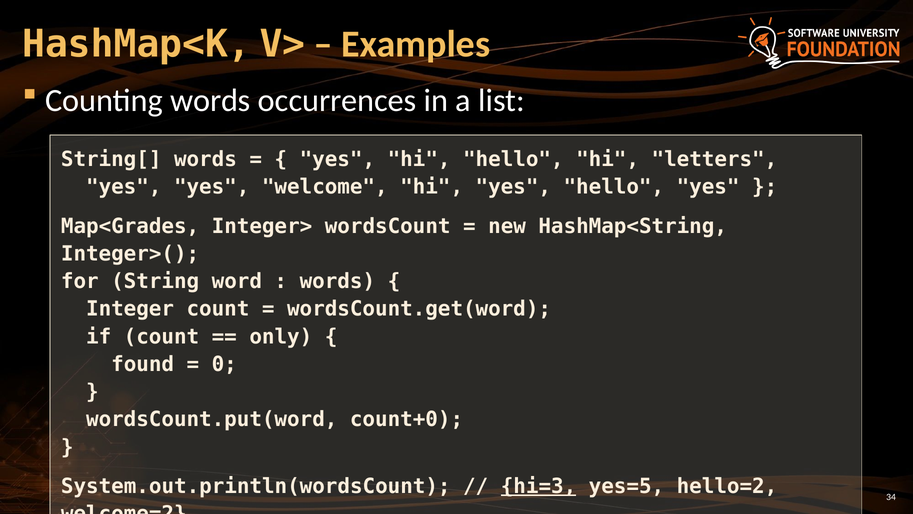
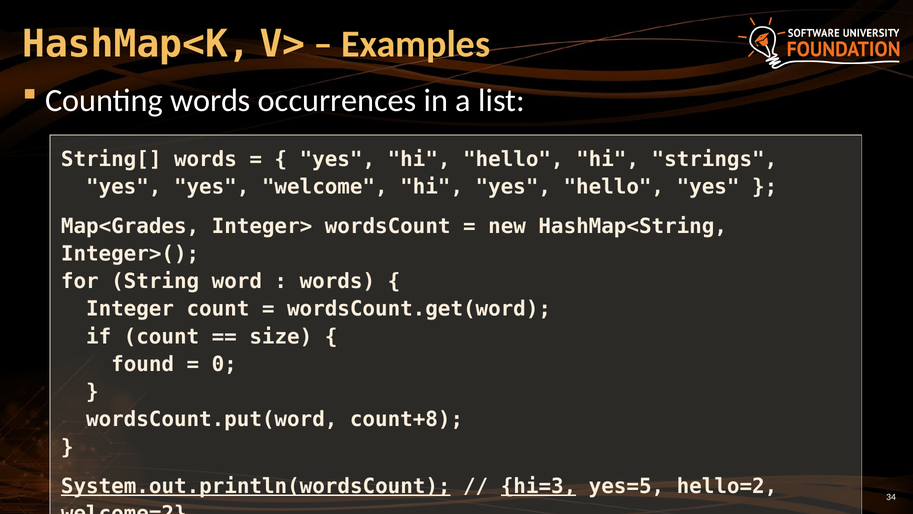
letters: letters -> strings (714, 159)
only: only -> size (281, 336)
count+0: count+0 -> count+8 (407, 419)
System.out.println(wordsCount underline: none -> present (256, 486)
